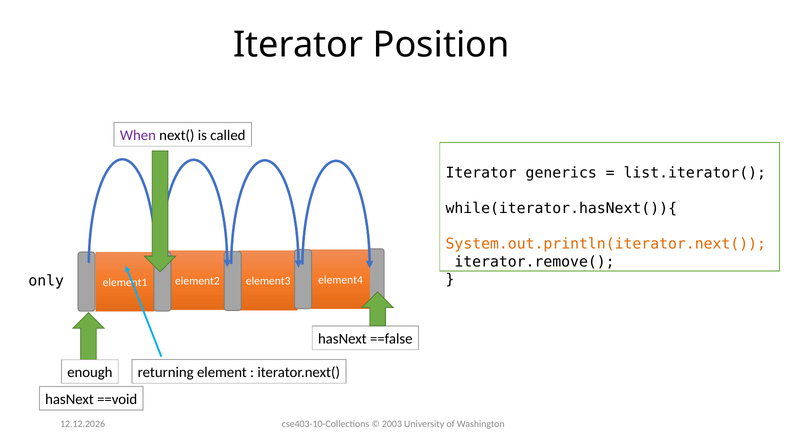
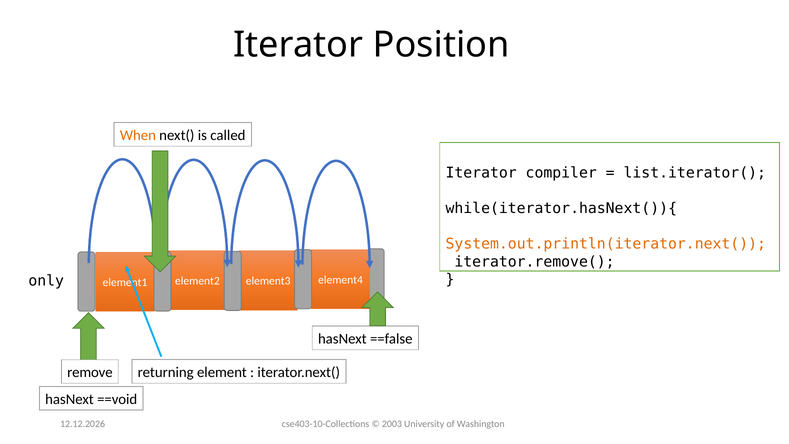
When colour: purple -> orange (138, 135)
generics: generics -> compiler (561, 173)
enough: enough -> remove (90, 372)
